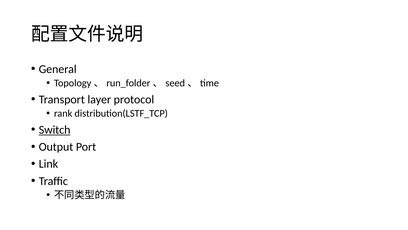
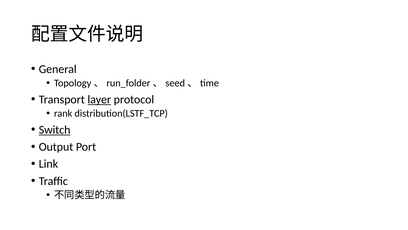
layer underline: none -> present (99, 99)
